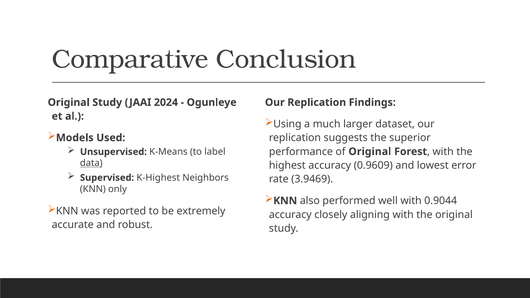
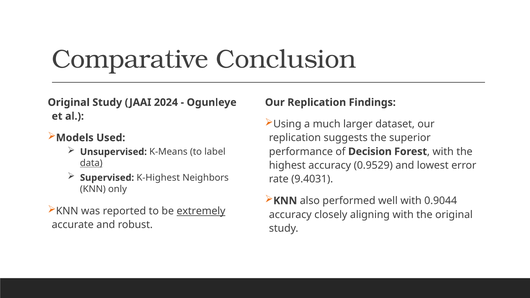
of Original: Original -> Decision (370, 152)
0.9609: 0.9609 -> 0.9529 (373, 165)
3.9469: 3.9469 -> 9.4031 (312, 179)
extremely underline: none -> present (201, 211)
